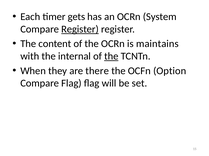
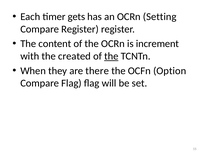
System: System -> Setting (160, 17)
Register underline: present -> none (80, 29)
maintains: maintains -> increment (157, 44)
internal: internal -> created (74, 56)
